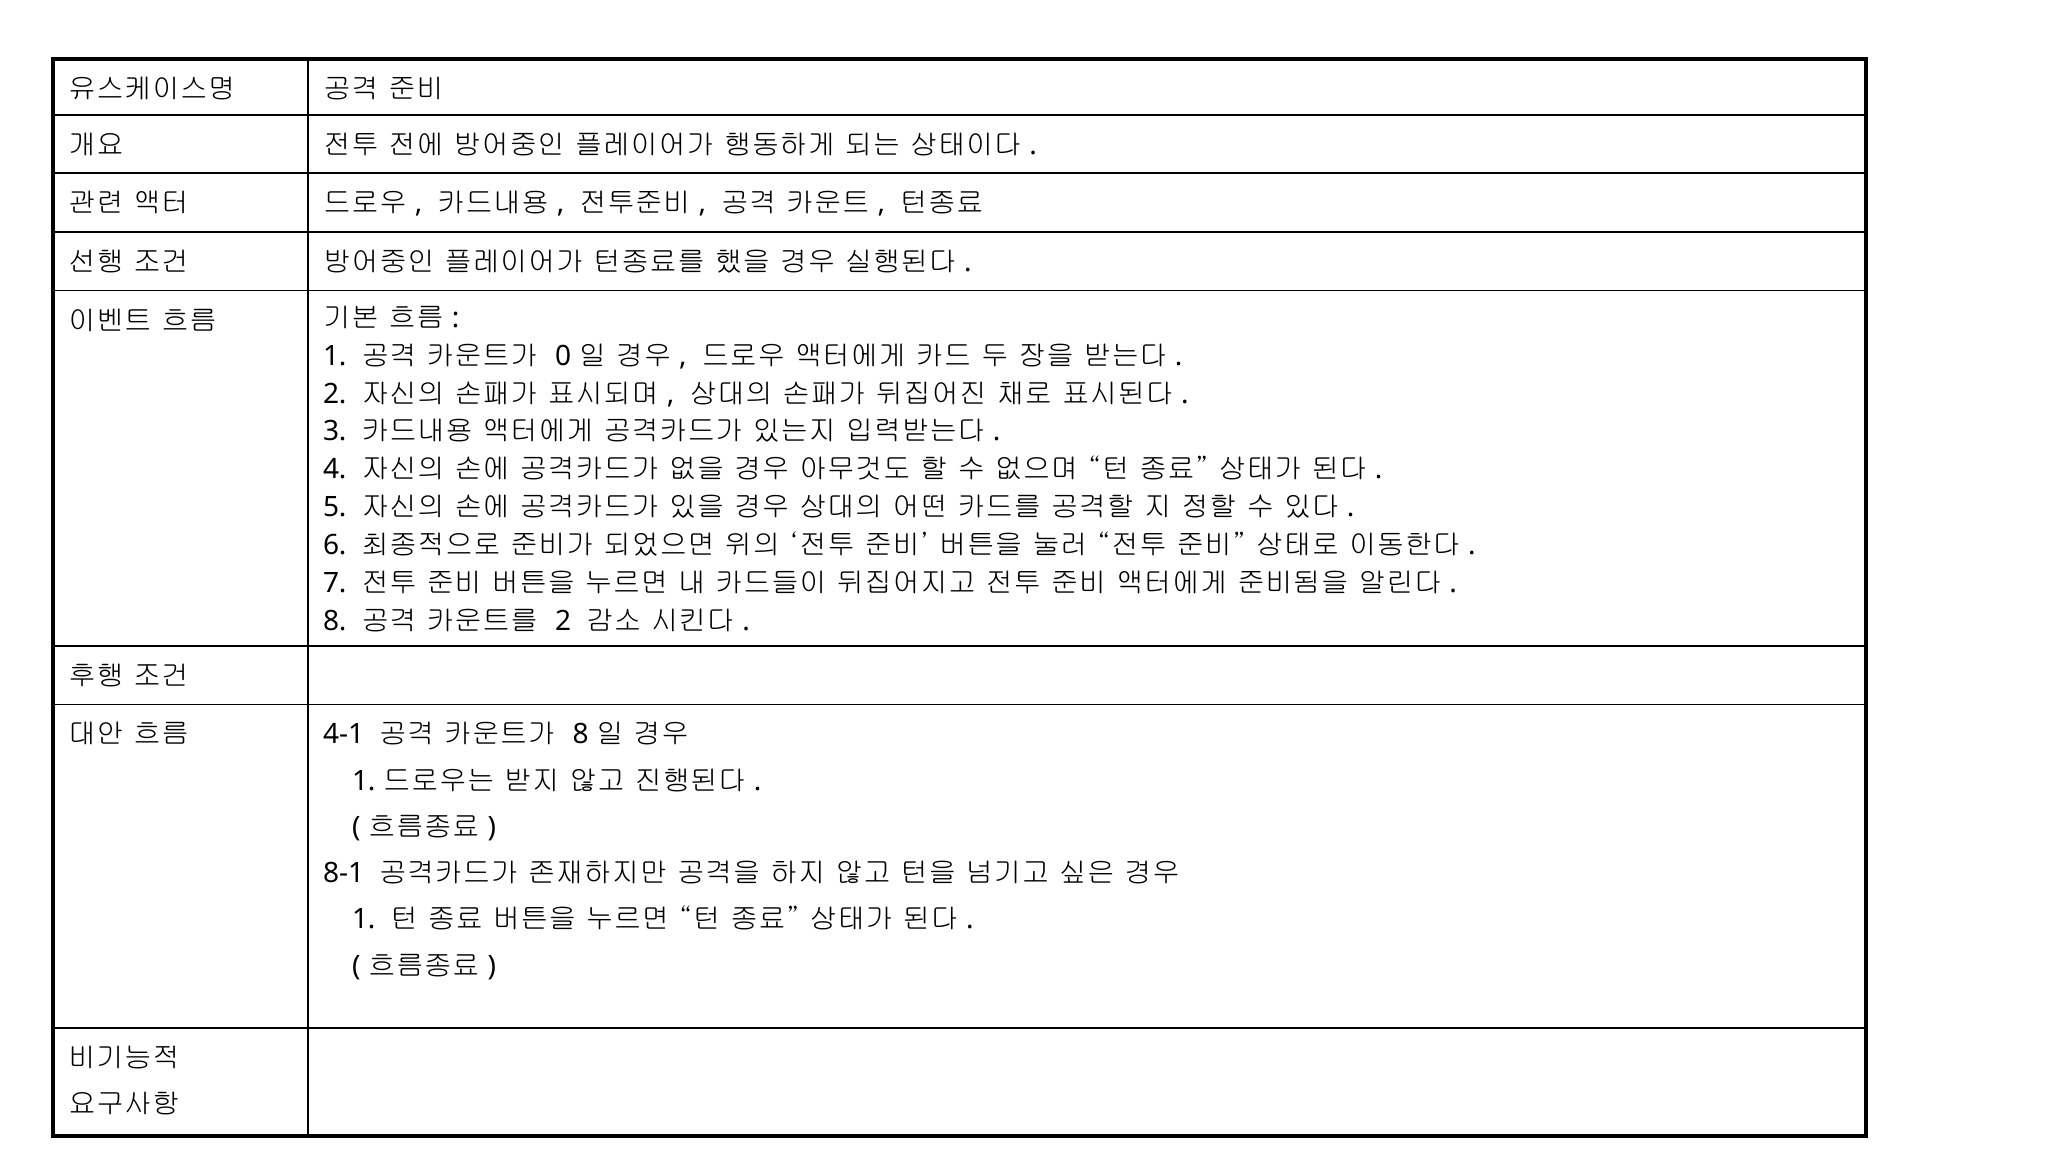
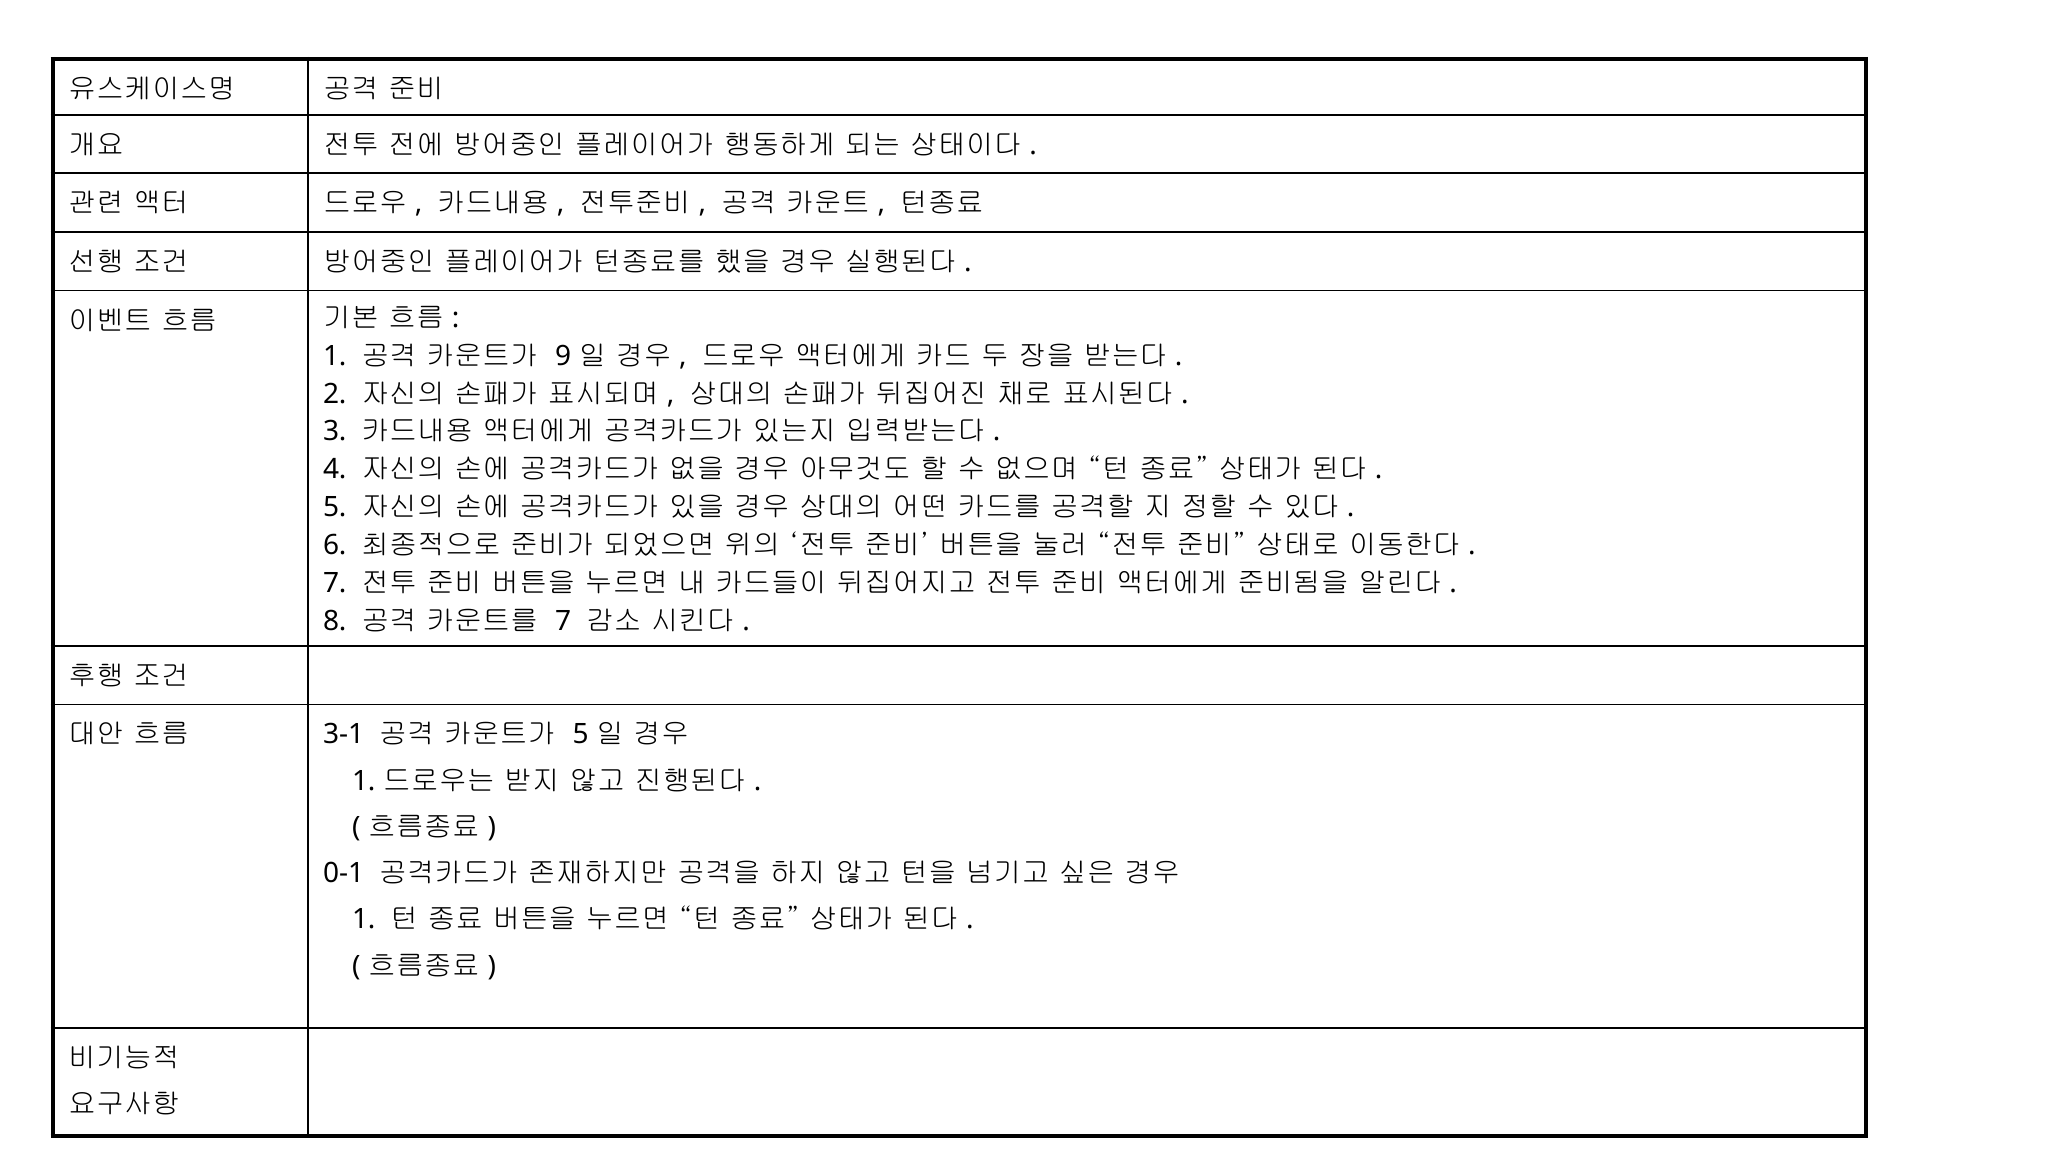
0: 0 -> 9 (563, 356)
2: 2 -> 7 (563, 622)
4-1: 4-1 -> 3-1 (344, 735)
8: 8 -> 5 (581, 735)
8-1: 8-1 -> 0-1 (344, 874)
